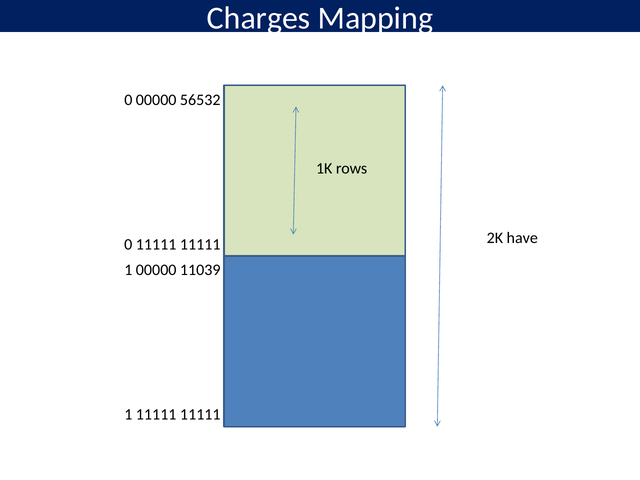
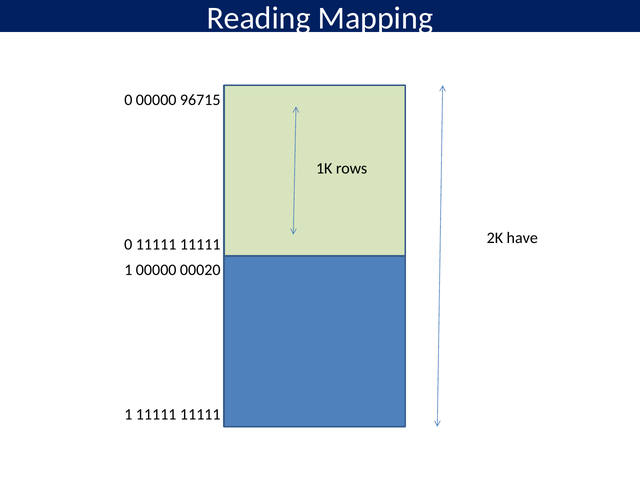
Charges: Charges -> Reading (259, 18)
56532: 56532 -> 96715 (200, 100)
11039: 11039 -> 00020 (200, 270)
